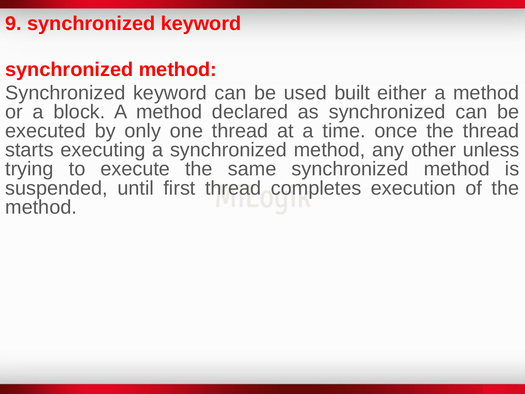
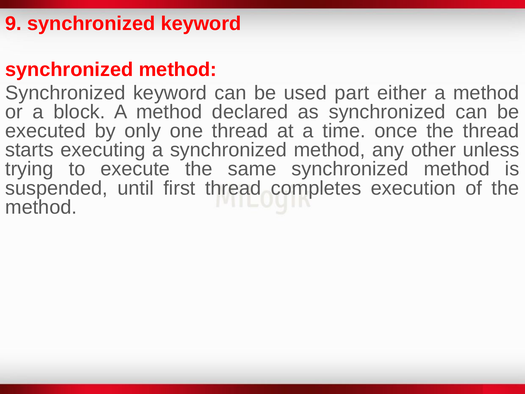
built: built -> part (352, 93)
